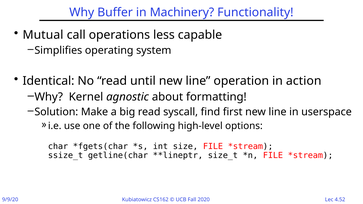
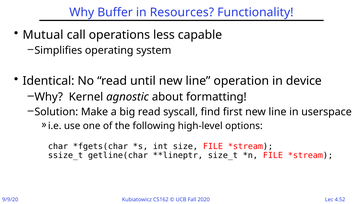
Machinery: Machinery -> Resources (182, 12)
action: action -> device (304, 81)
